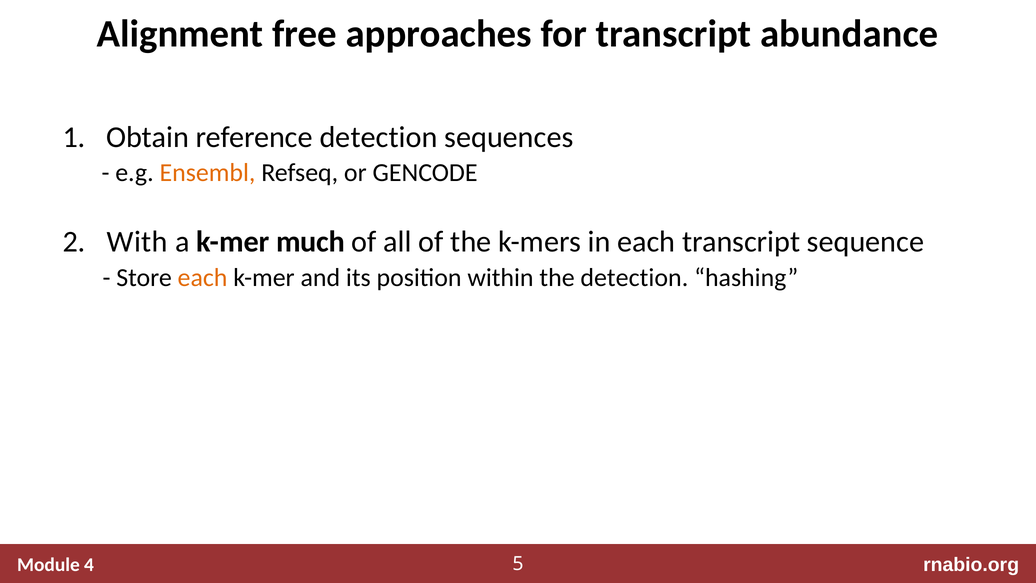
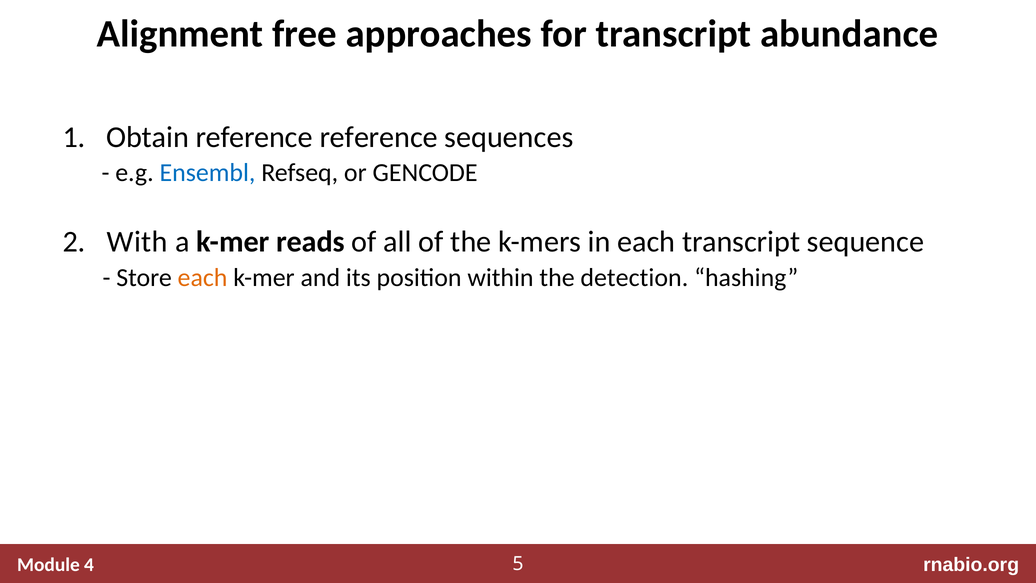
reference detection: detection -> reference (379, 137)
Ensembl colour: orange -> blue (208, 173)
much: much -> reads (310, 242)
